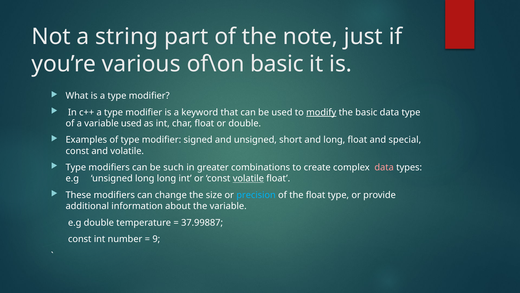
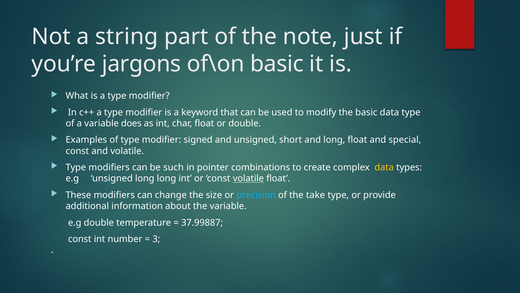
various: various -> jargons (141, 64)
modify underline: present -> none (321, 112)
variable used: used -> does (131, 123)
greater: greater -> pointer (213, 167)
data colour: pink -> yellow (384, 167)
the float: float -> take (316, 195)
9: 9 -> 3 (156, 239)
